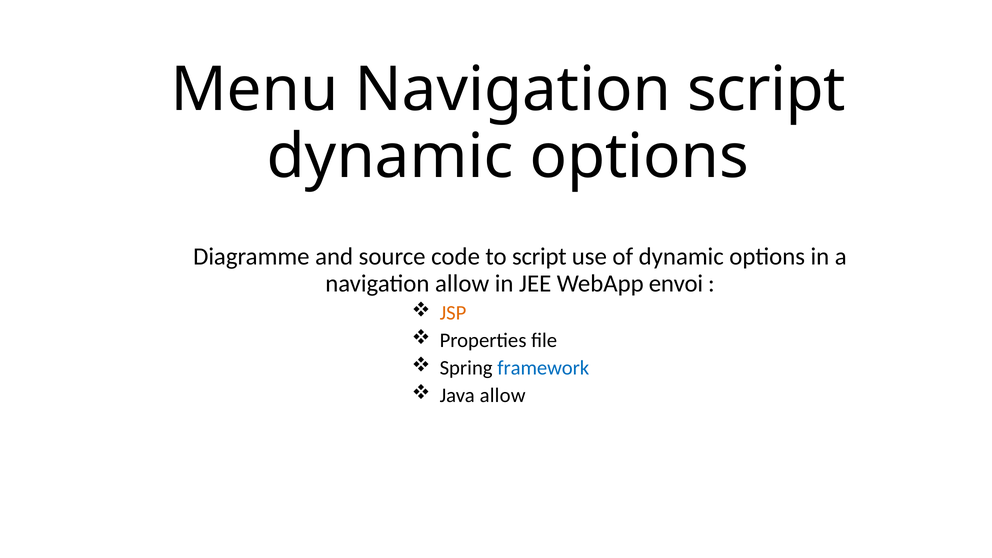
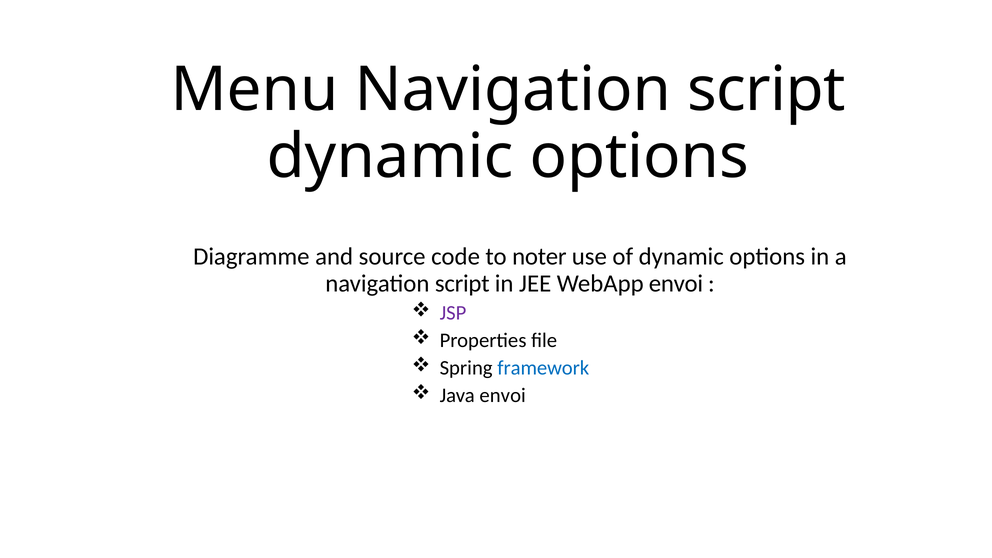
to script: script -> noter (539, 257)
allow: allow -> script (462, 283)
JSP colour: orange -> purple (453, 313)
Java allow: allow -> envoi (503, 396)
